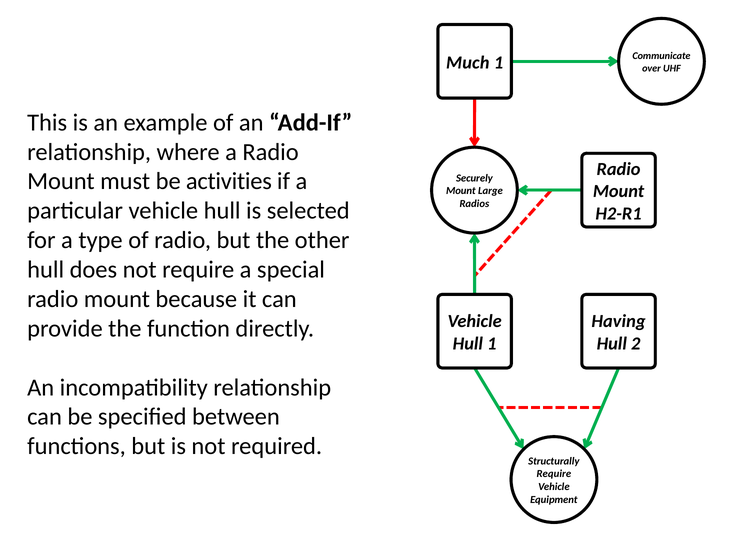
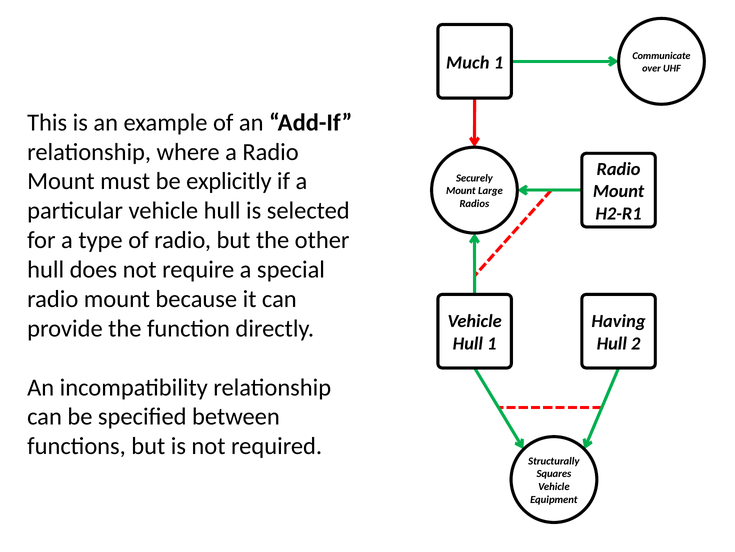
activities: activities -> explicitly (229, 181)
Require: Require -> Squares (554, 473)
